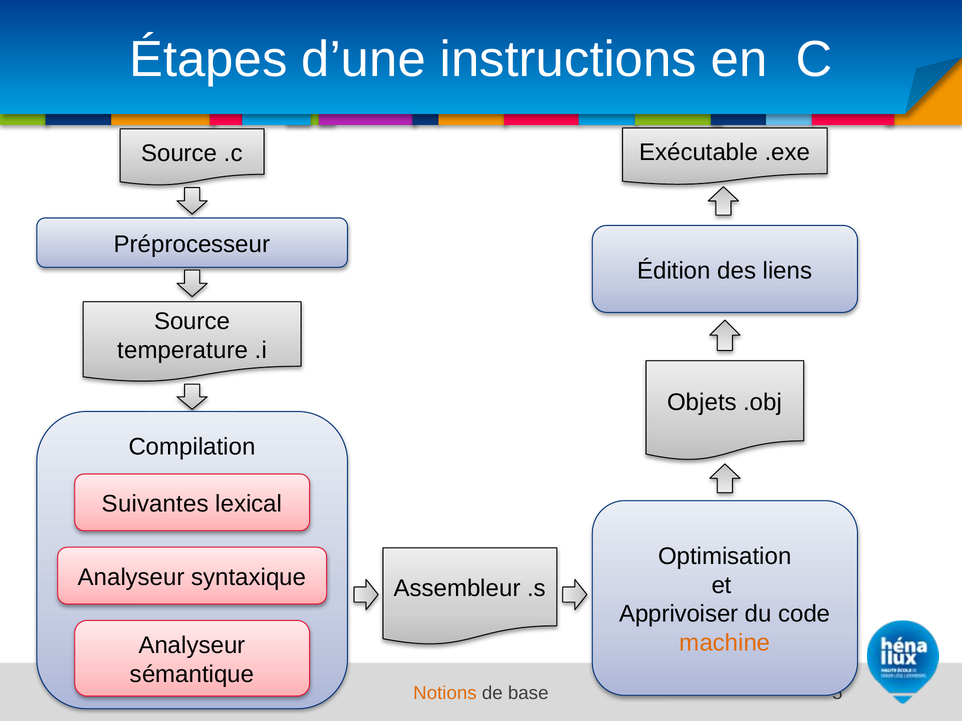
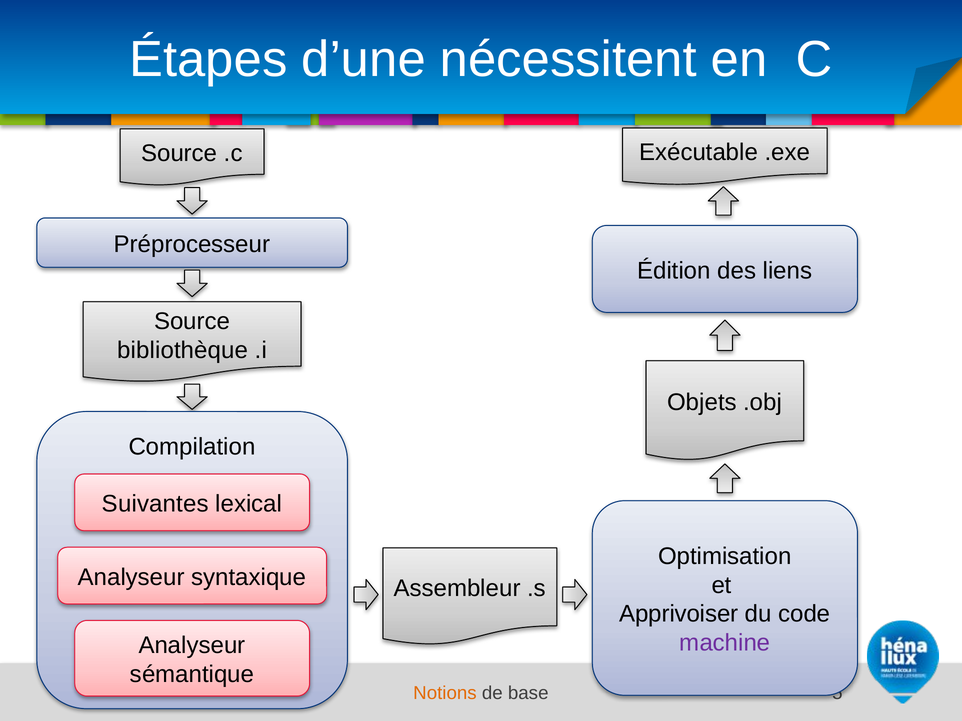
instructions: instructions -> nécessitent (568, 60)
temperature: temperature -> bibliothèque (183, 350)
machine colour: orange -> purple (725, 643)
